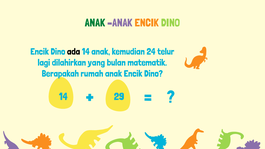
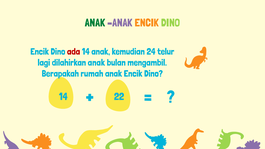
ada colour: black -> red (74, 52)
dilahirkan yang: yang -> anak (96, 63)
matematik: matematik -> mengambil (147, 63)
29: 29 -> 22 (119, 97)
